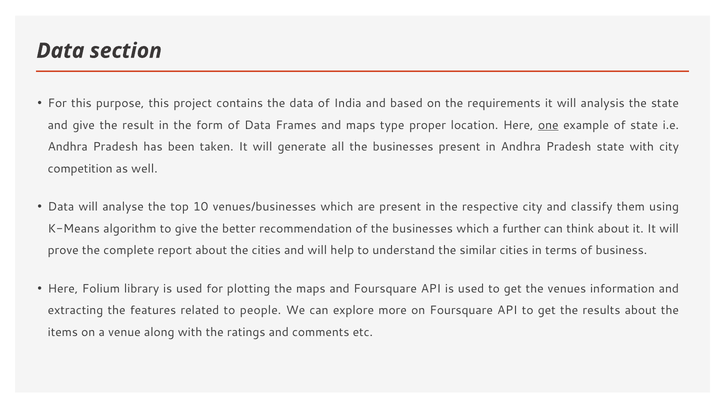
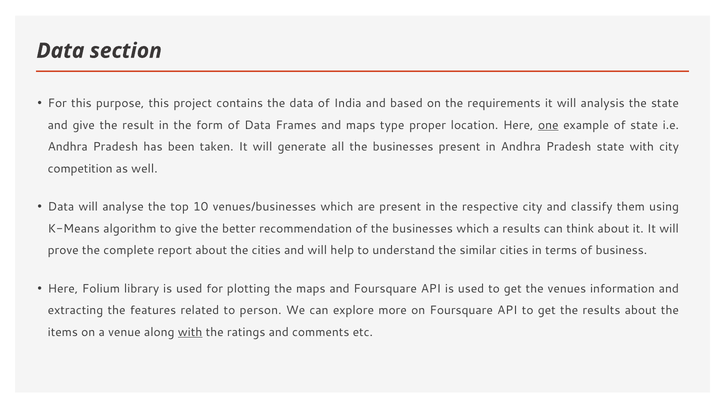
a further: further -> results (521, 229)
people: people -> person (261, 310)
with underline: none -> present (190, 332)
